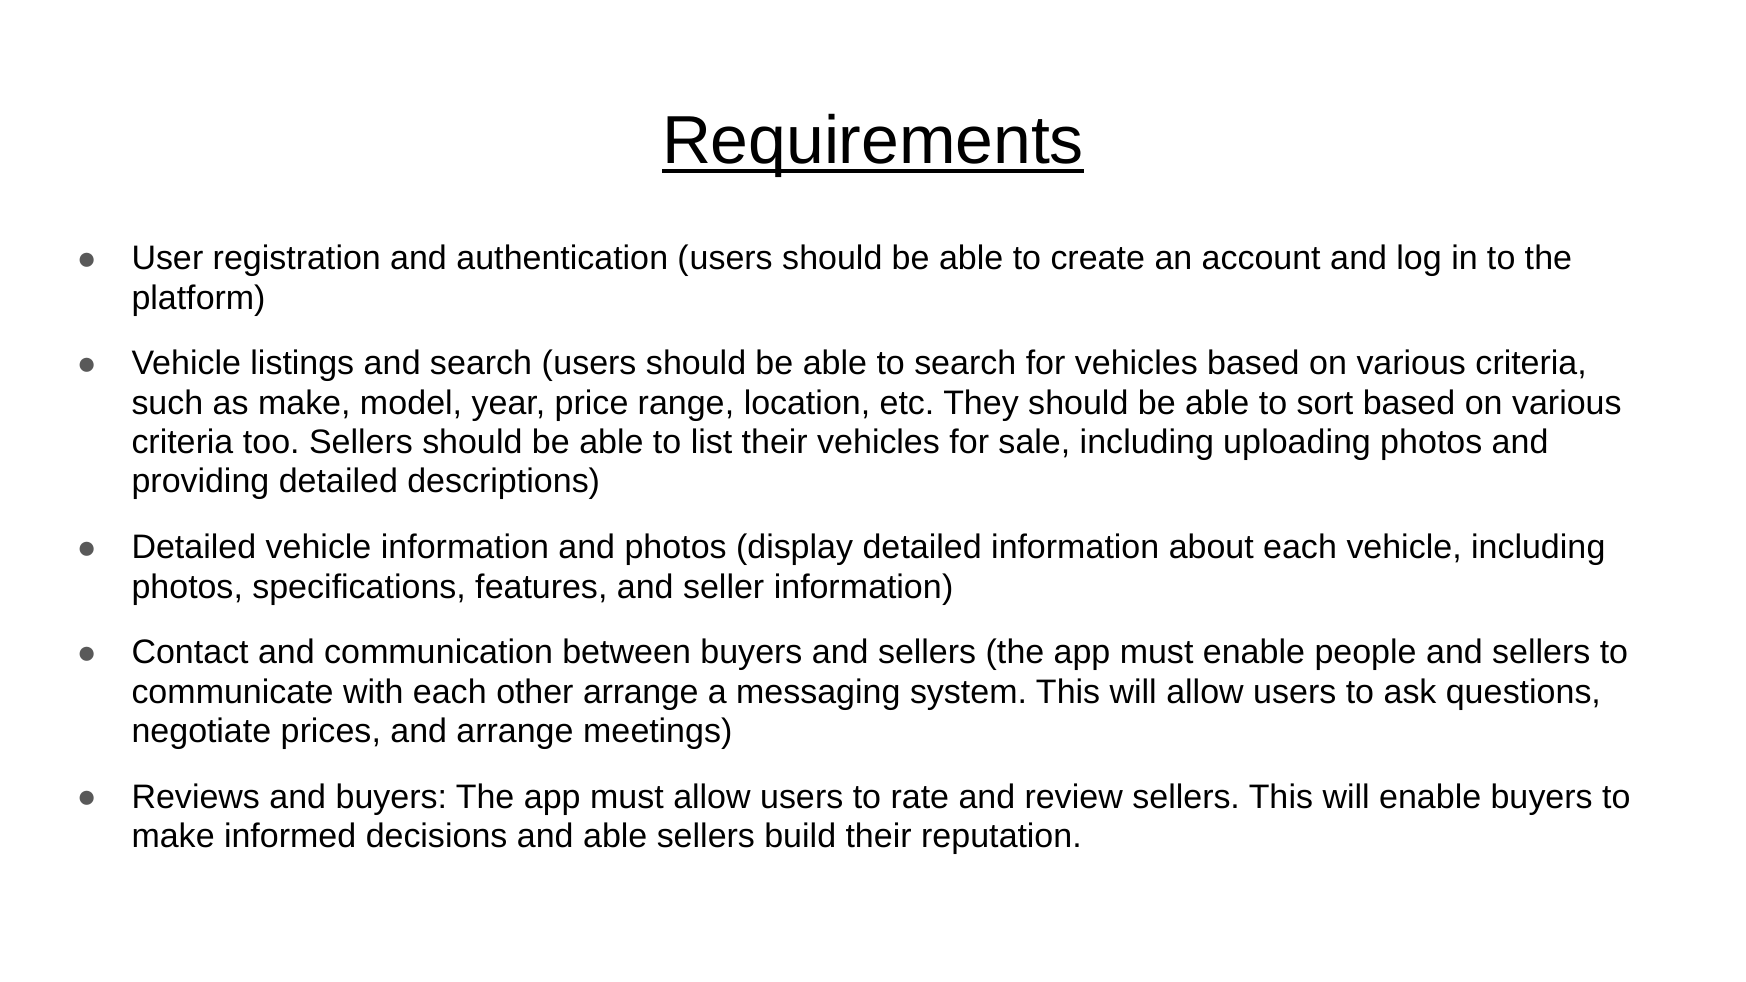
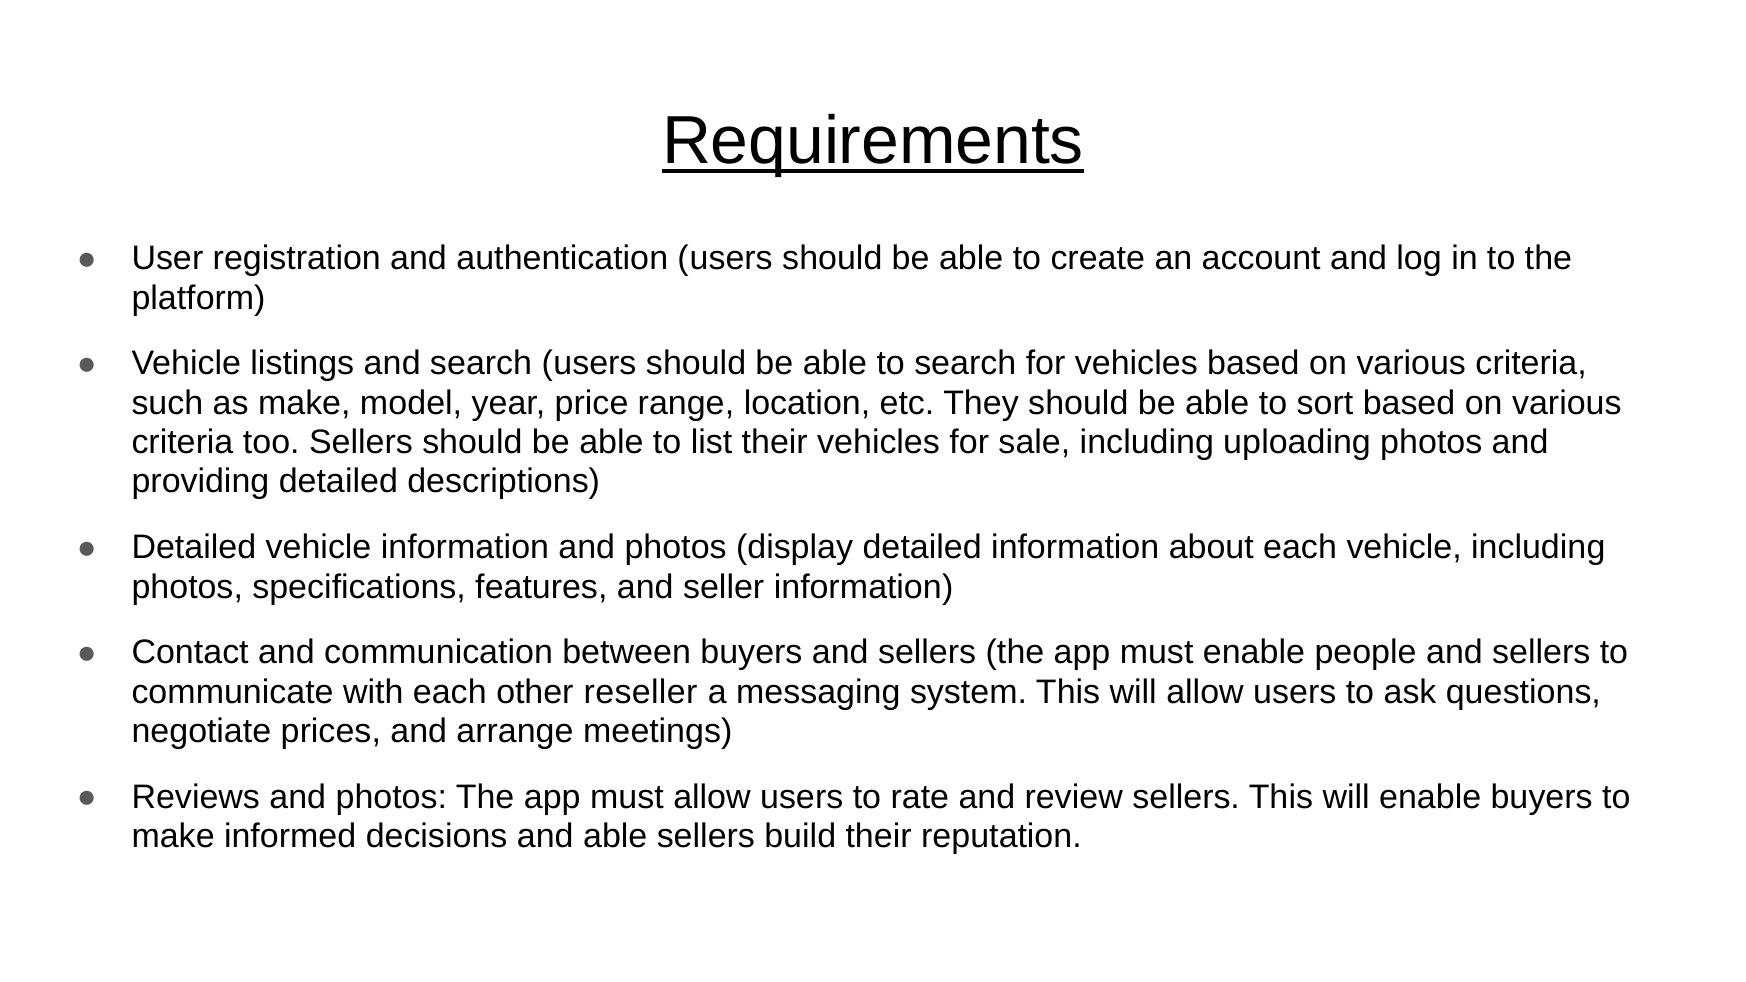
other arrange: arrange -> reseller (640, 692)
Reviews and buyers: buyers -> photos (391, 797)
